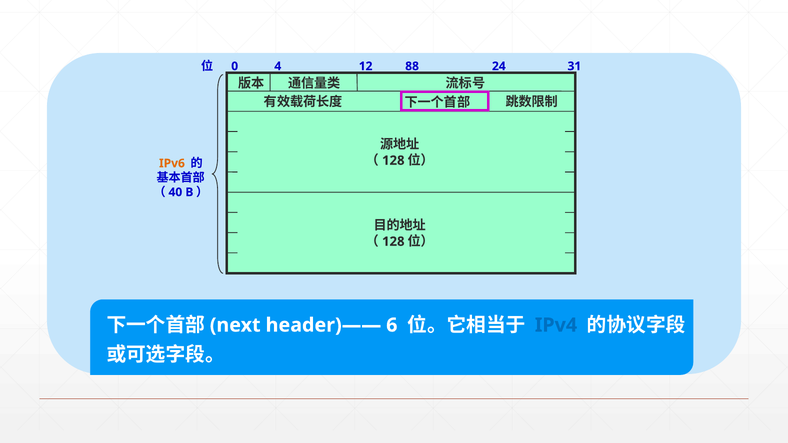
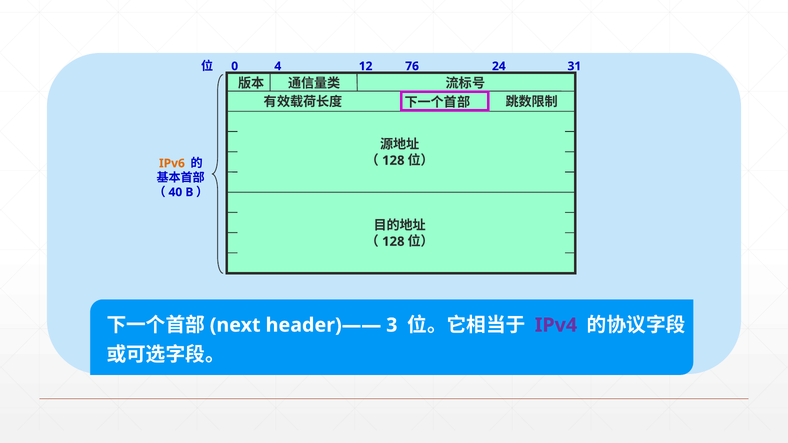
88: 88 -> 76 (412, 66)
6: 6 -> 3 (392, 325)
IPv4 colour: blue -> purple (556, 325)
